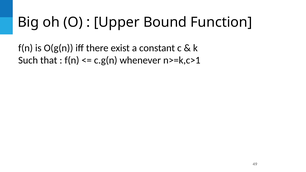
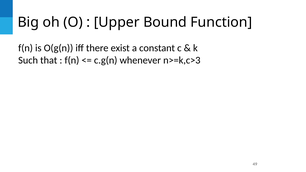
n>=k,c>1: n>=k,c>1 -> n>=k,c>3 (182, 60)
